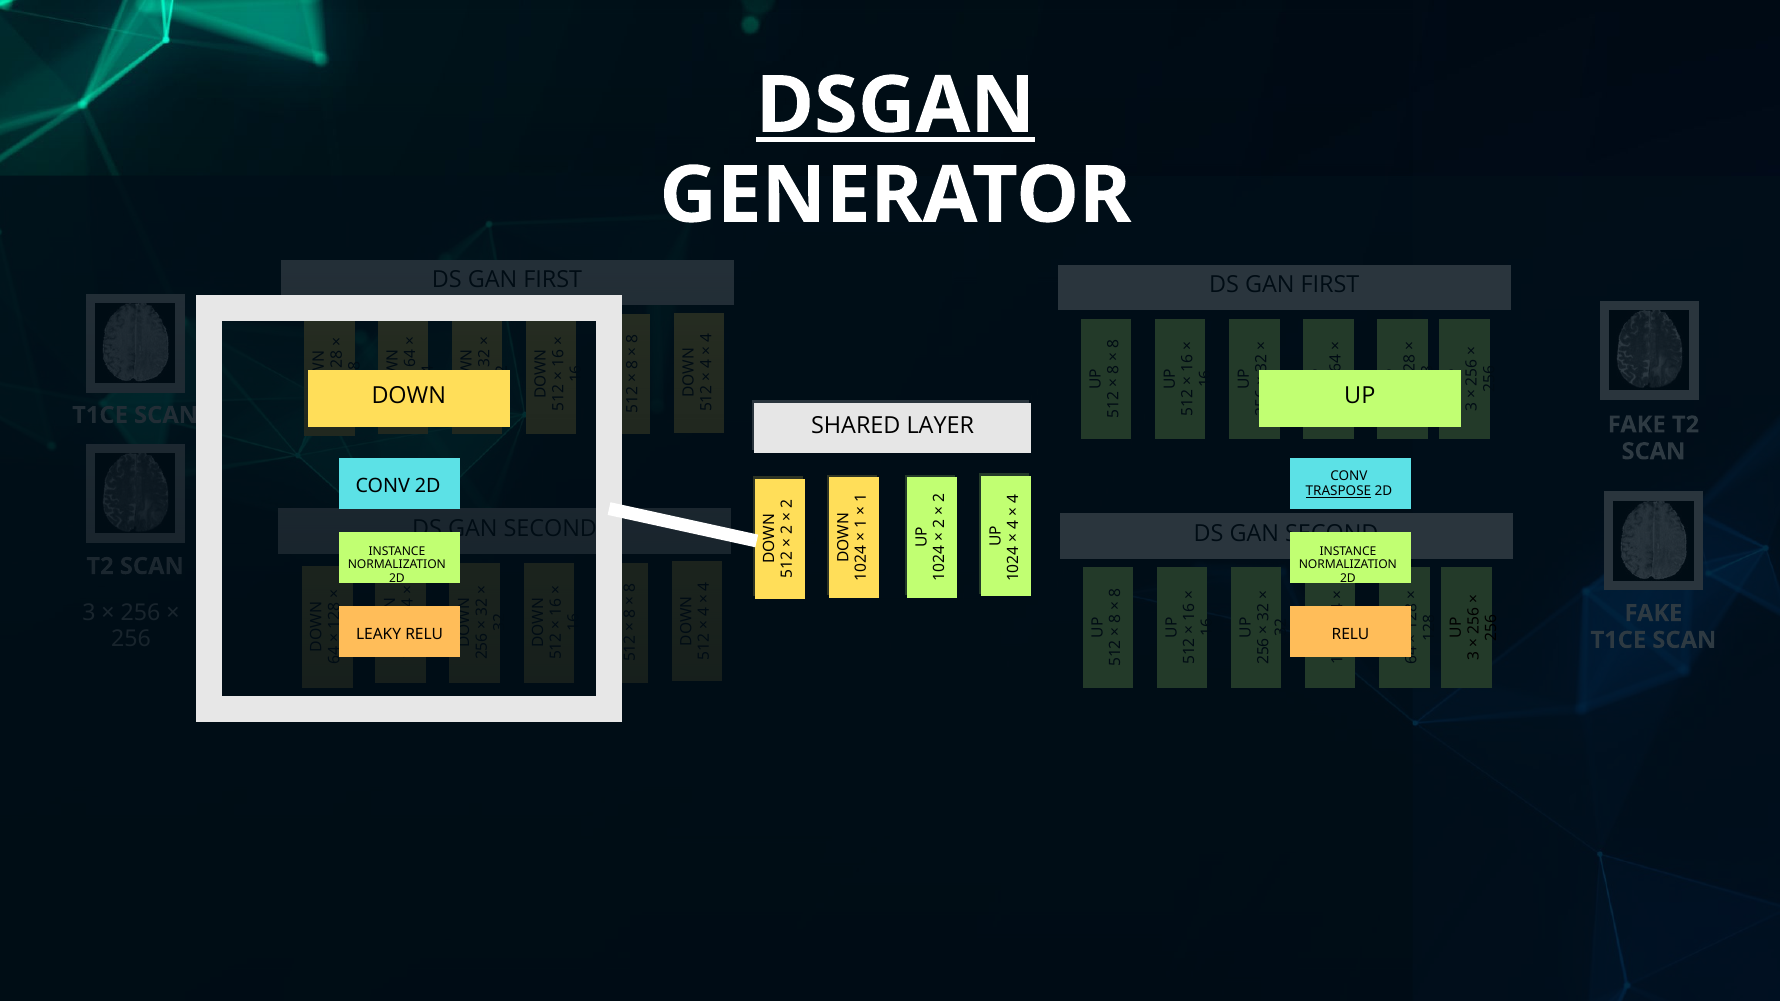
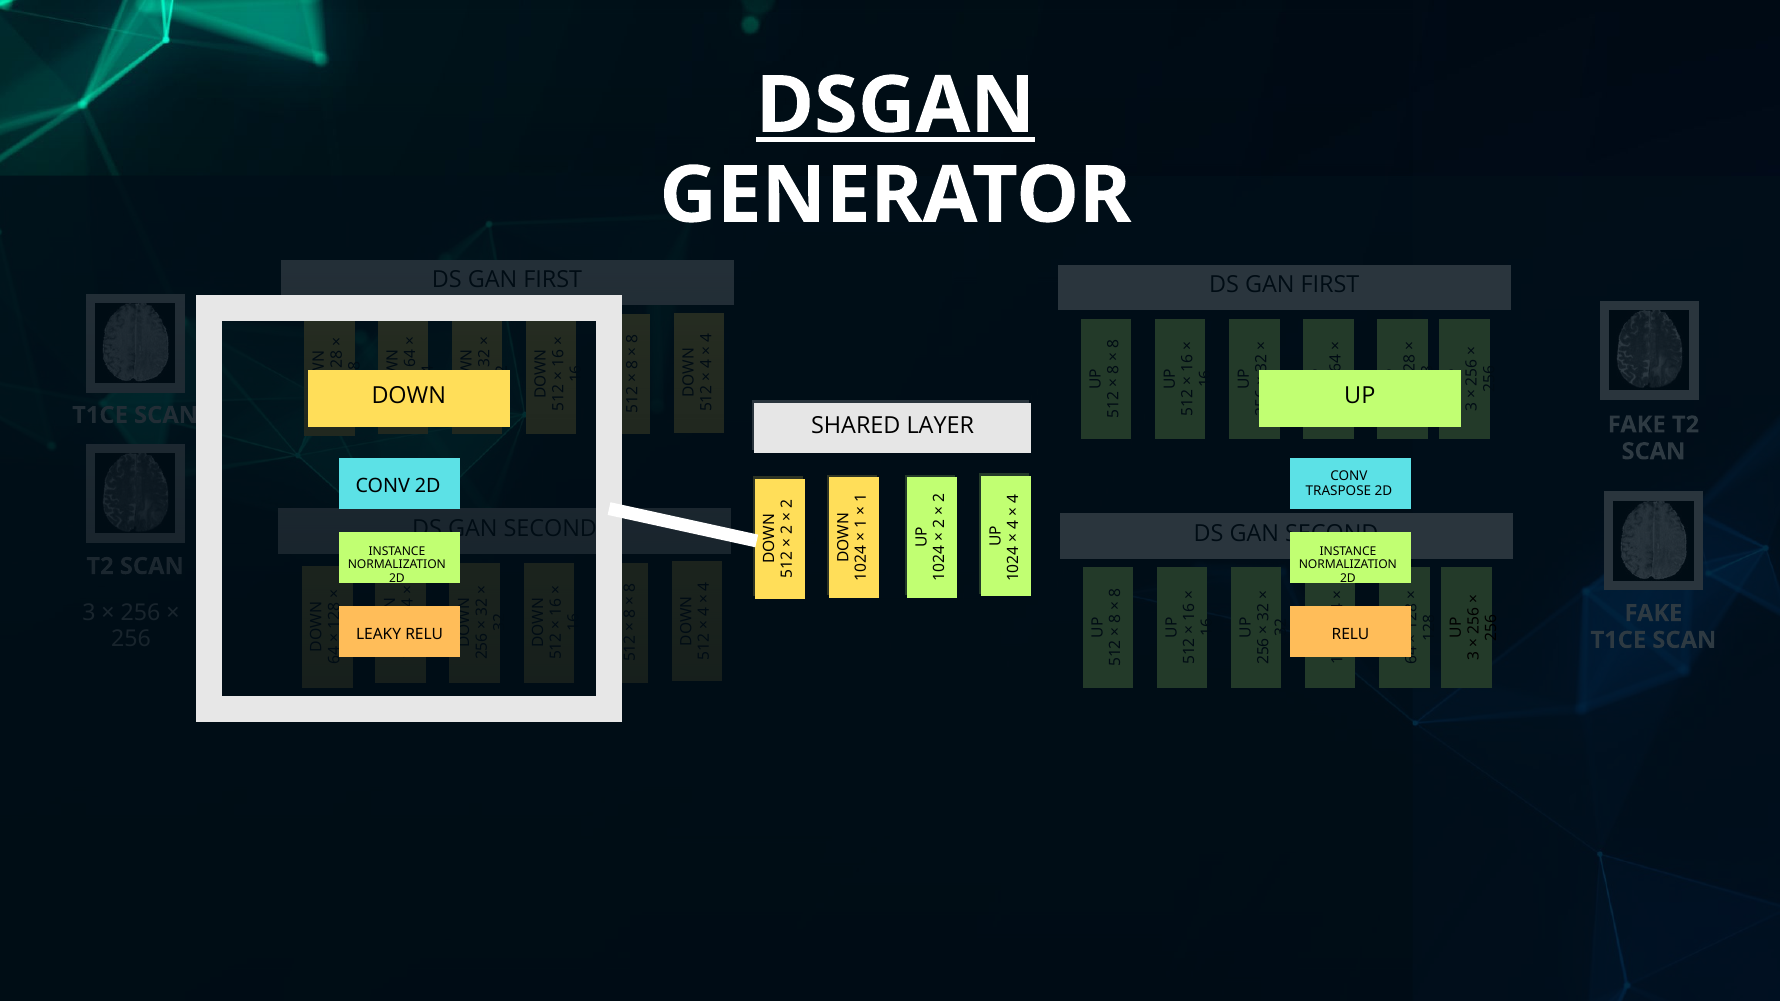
TRASPOSE underline: present -> none (1338, 491)
